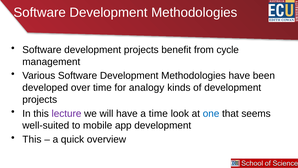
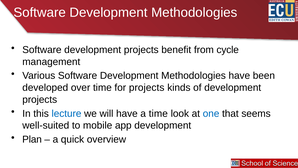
for analogy: analogy -> projects (147, 87)
lecture colour: purple -> blue (66, 113)
This: This -> Plan (32, 139)
